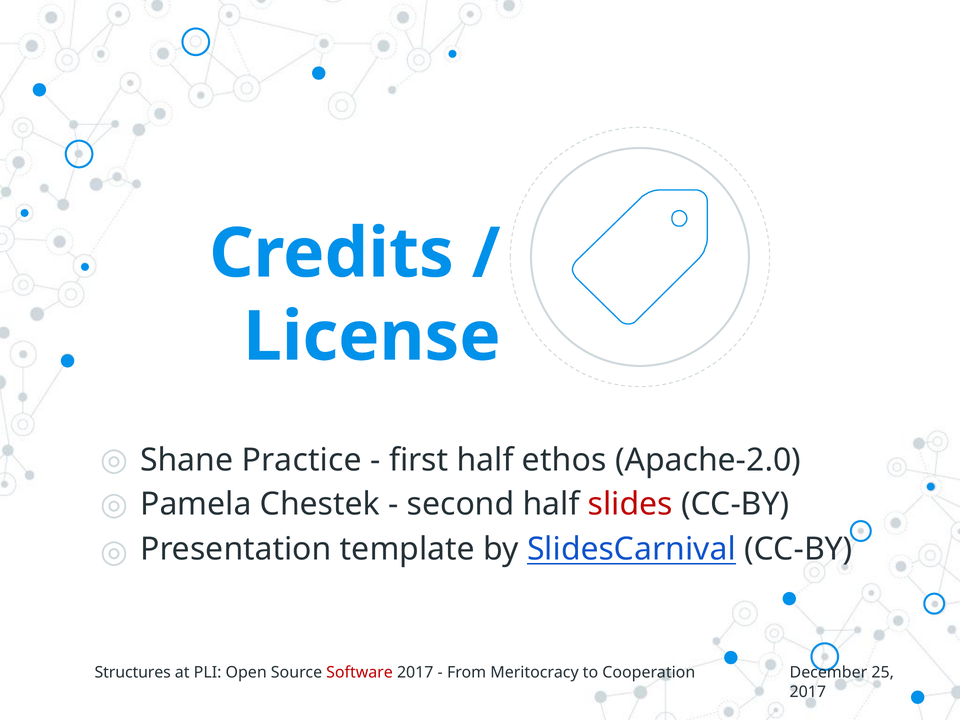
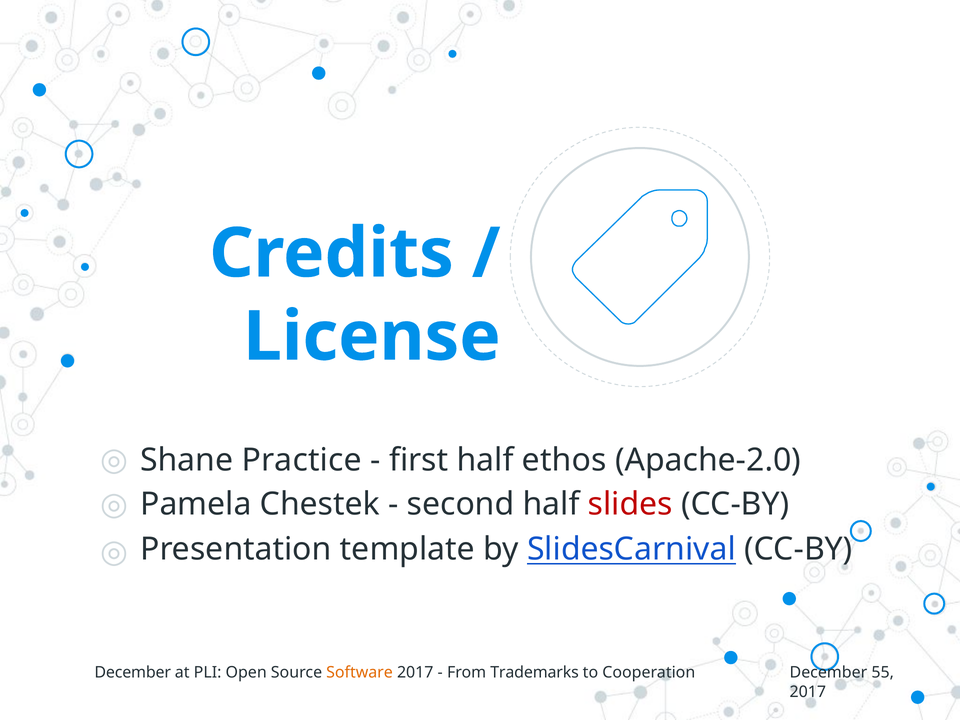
Structures: Structures -> December (133, 673)
Software colour: red -> orange (360, 673)
Meritocracy: Meritocracy -> Trademarks (535, 673)
25: 25 -> 55 (883, 673)
